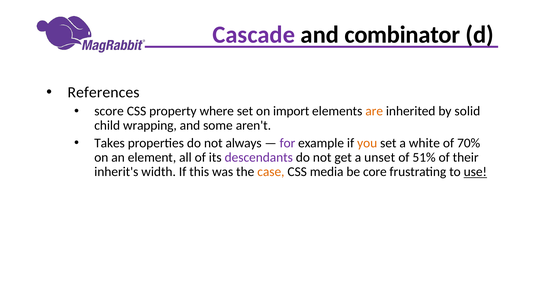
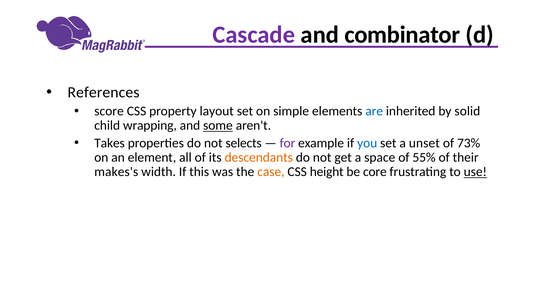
where: where -> layout (217, 111)
import: import -> simple (291, 111)
are colour: orange -> blue (374, 111)
some underline: none -> present (218, 126)
always: always -> selects (244, 143)
you colour: orange -> blue (367, 143)
white: white -> unset (424, 143)
70%: 70% -> 73% (469, 143)
descendants colour: purple -> orange (259, 157)
unset: unset -> space (380, 157)
51%: 51% -> 55% (424, 157)
inherit's: inherit's -> makes's (116, 172)
media: media -> height (327, 172)
